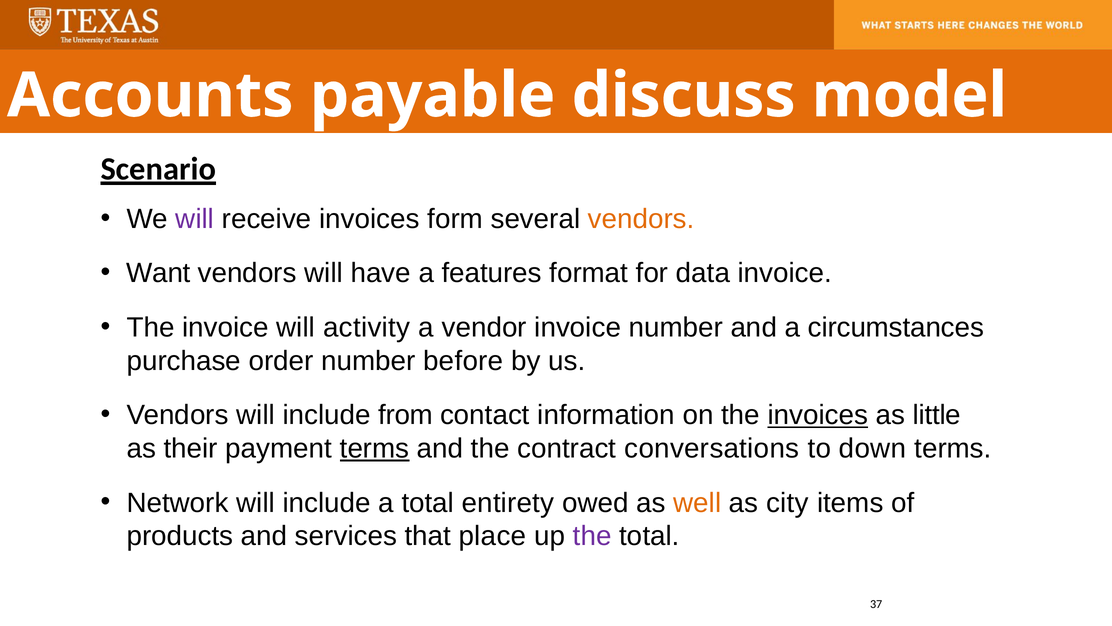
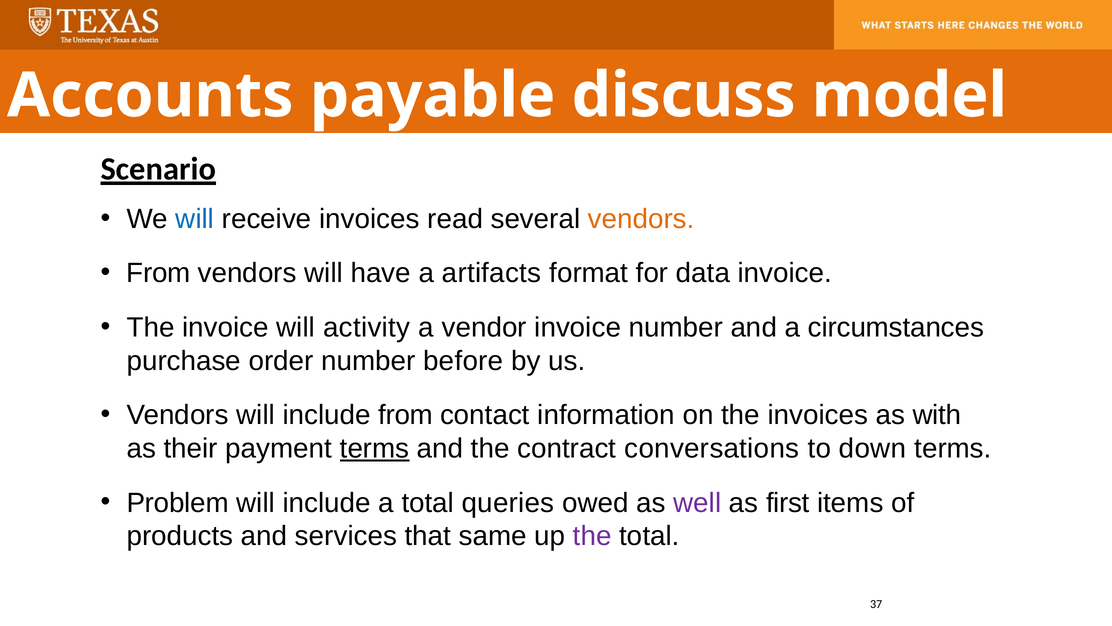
will colour: purple -> blue (195, 219)
form: form -> read (455, 219)
Want: Want -> From (158, 273)
features: features -> artifacts (492, 273)
invoices underline: present -> none (818, 415)
little: little -> with (937, 415)
Network: Network -> Problem (178, 502)
entirety: entirety -> queries (508, 502)
well colour: orange -> purple (697, 502)
city: city -> first (788, 502)
place: place -> same (493, 536)
